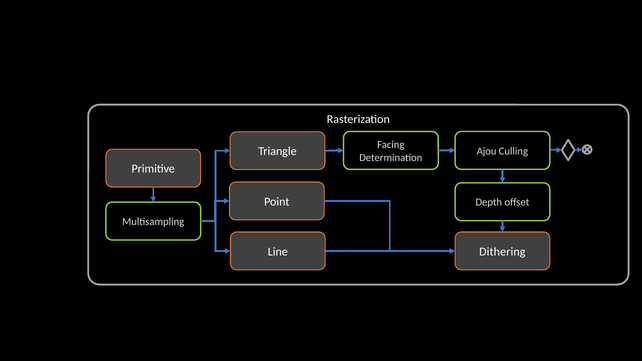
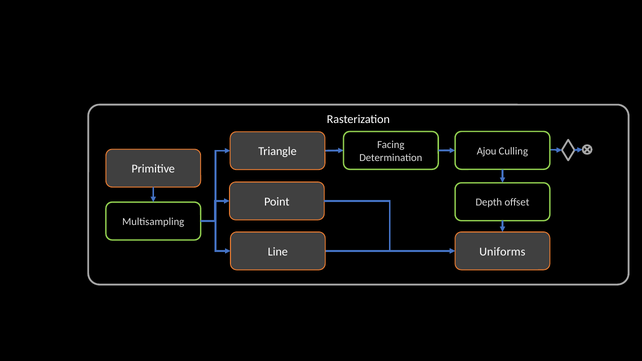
Dithering: Dithering -> Uniforms (502, 252)
